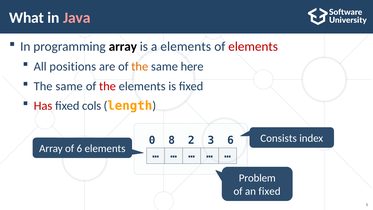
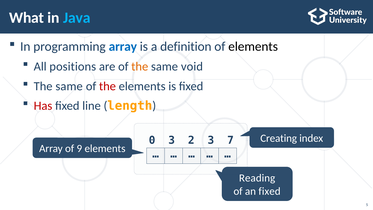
Java colour: pink -> light blue (77, 18)
array colour: black -> blue (123, 47)
a elements: elements -> definition (186, 47)
elements colour: red -> black (253, 47)
here: here -> void (192, 67)
cols: cols -> line (92, 106)
Consists: Consists -> Creating (279, 138)
0 8: 8 -> 3 (172, 140)
3 6: 6 -> 7 (230, 140)
of 6: 6 -> 9 (79, 148)
Problem: Problem -> Reading (257, 178)
